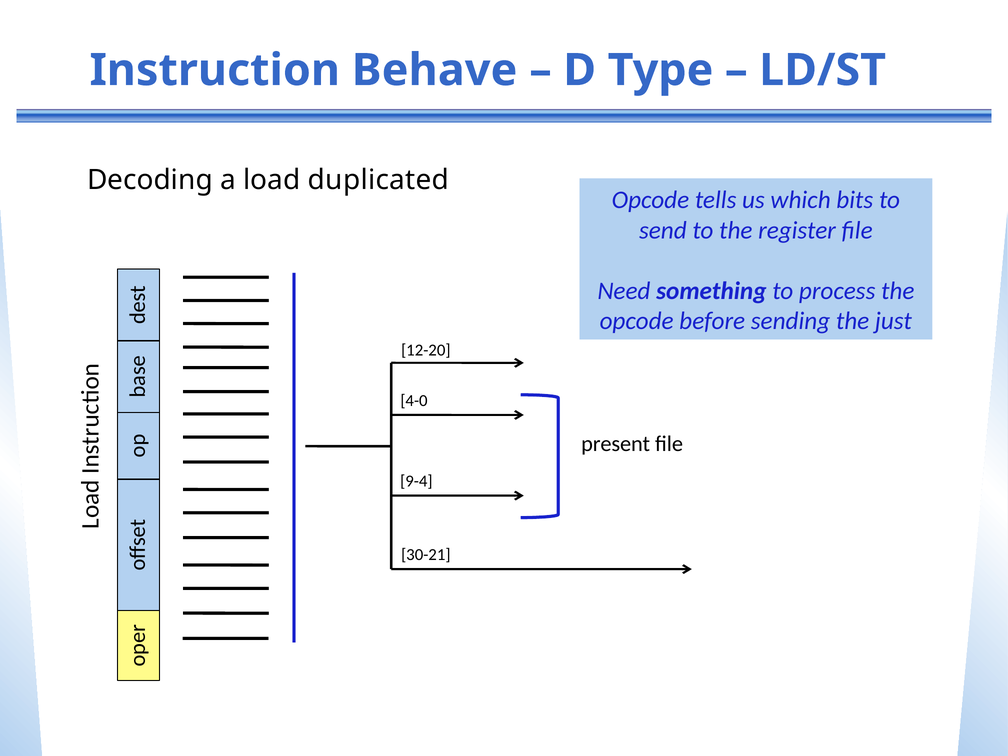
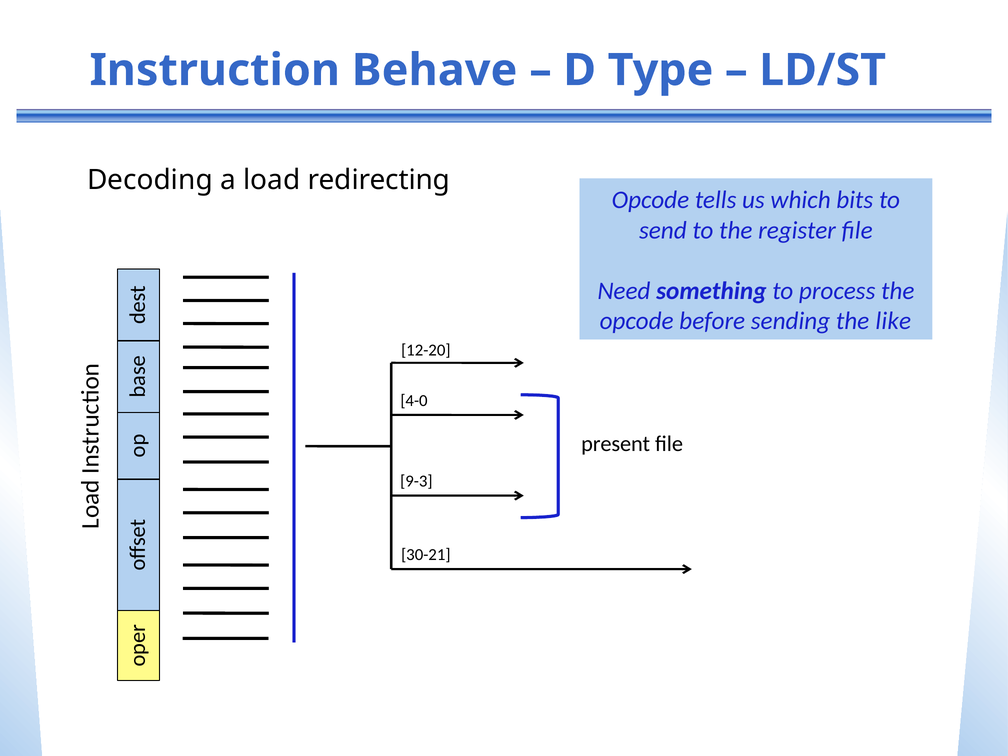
duplicated: duplicated -> redirecting (379, 180)
just: just -> like (893, 321)
9-4: 9-4 -> 9-3 (416, 481)
